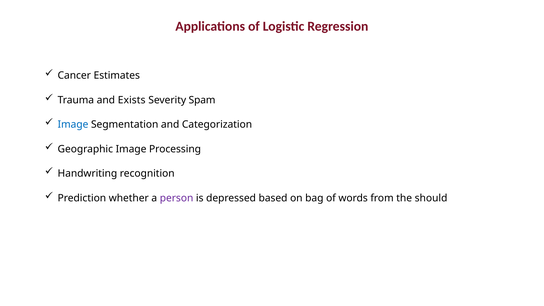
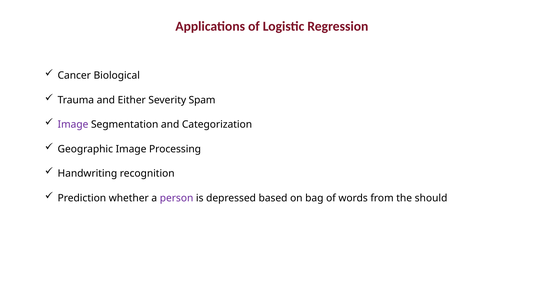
Estimates: Estimates -> Biological (117, 76)
Exists: Exists -> Either (132, 100)
Image colour: blue -> purple (73, 125)
